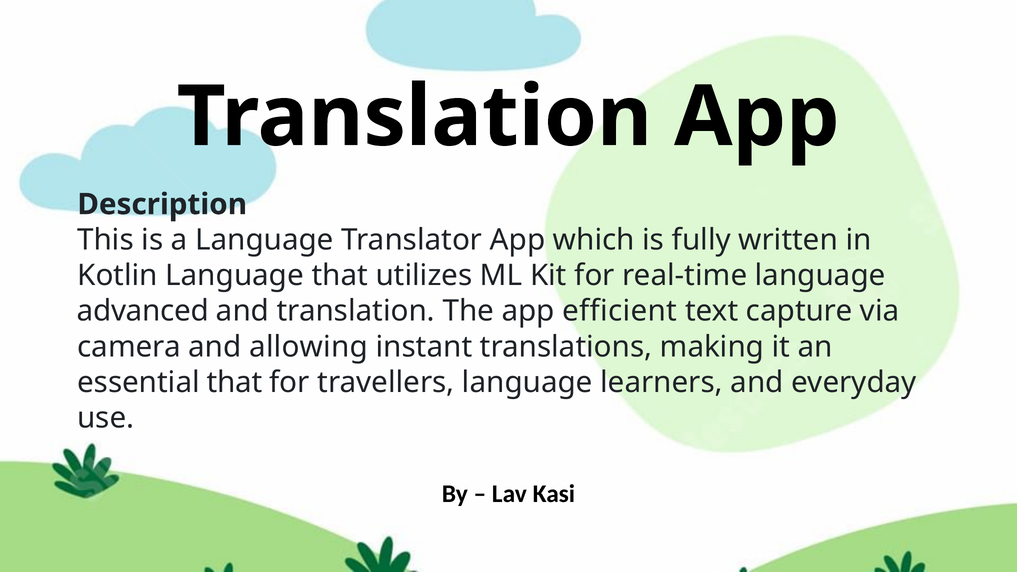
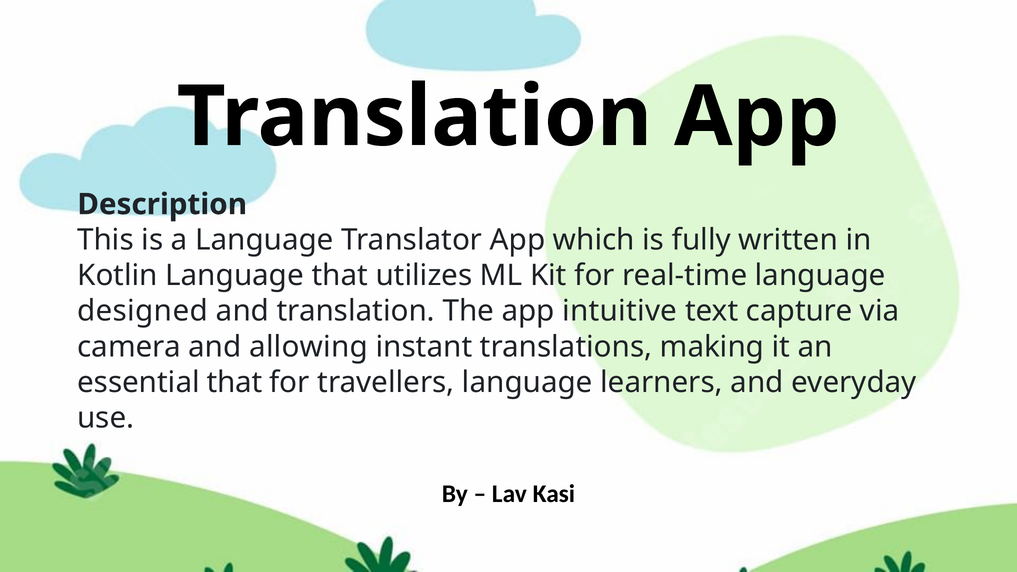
advanced: advanced -> designed (143, 311)
efficient: efficient -> intuitive (620, 311)
